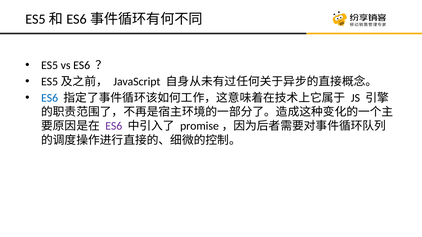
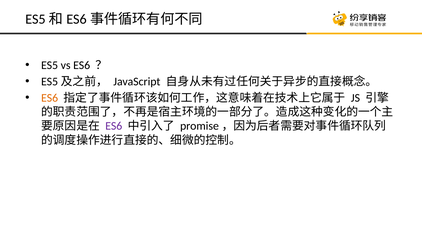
ES6 colour: blue -> orange (50, 98)
